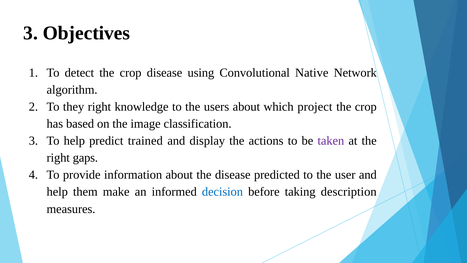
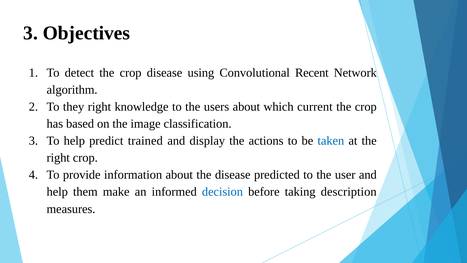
Native: Native -> Recent (312, 73)
project: project -> current (315, 107)
taken colour: purple -> blue (331, 141)
right gaps: gaps -> crop (85, 158)
